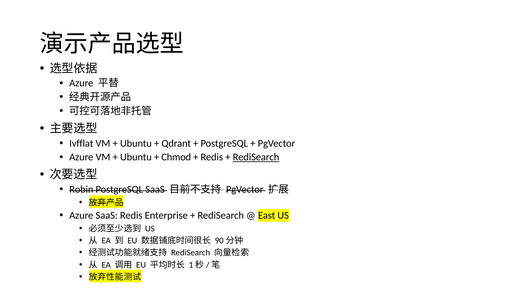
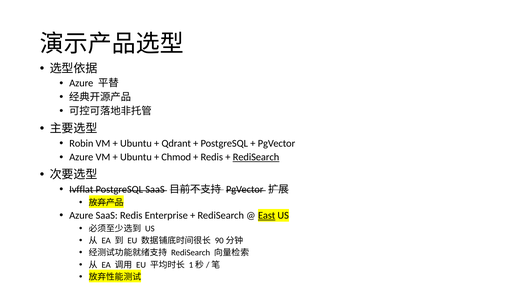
Ivfflat: Ivfflat -> Robin (81, 143)
Robin: Robin -> Ivfflat (81, 190)
East underline: none -> present (267, 216)
